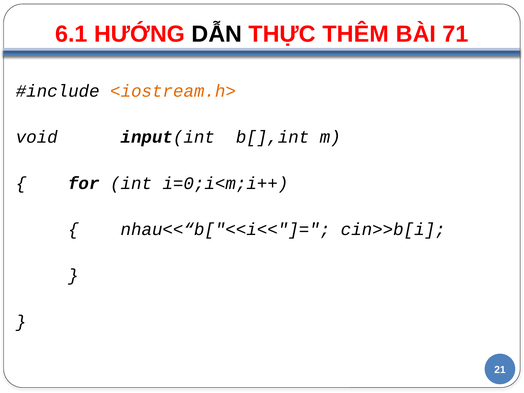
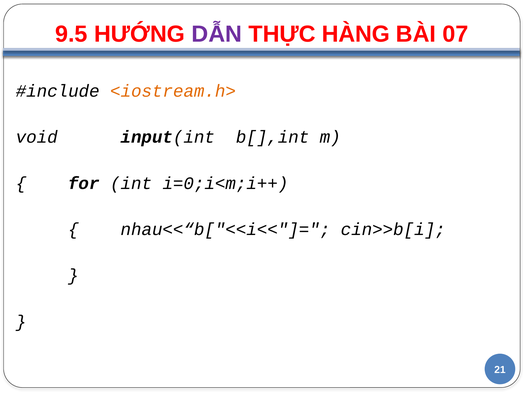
6.1: 6.1 -> 9.5 (71, 34)
DẪN colour: black -> purple (217, 34)
THÊM: THÊM -> HÀNG (356, 34)
71: 71 -> 07 (455, 34)
